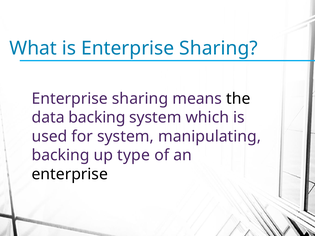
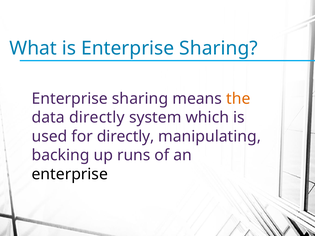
the colour: black -> orange (238, 99)
data backing: backing -> directly (97, 118)
for system: system -> directly (126, 136)
type: type -> runs (134, 155)
